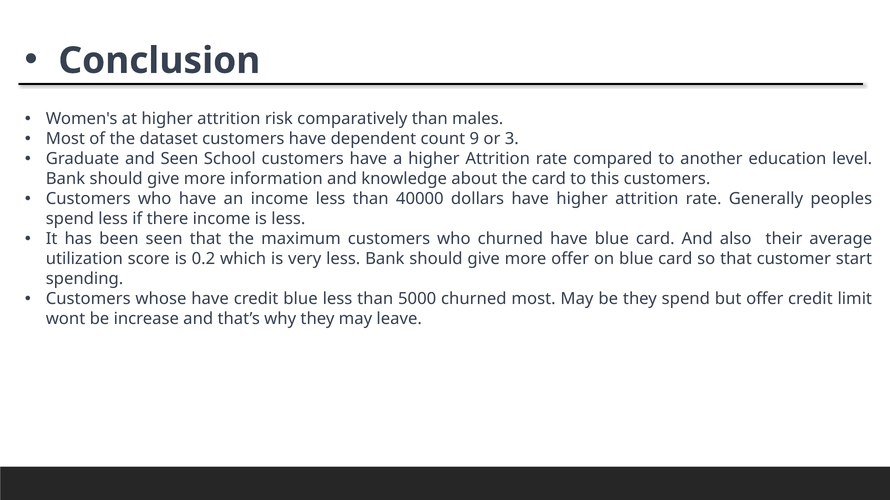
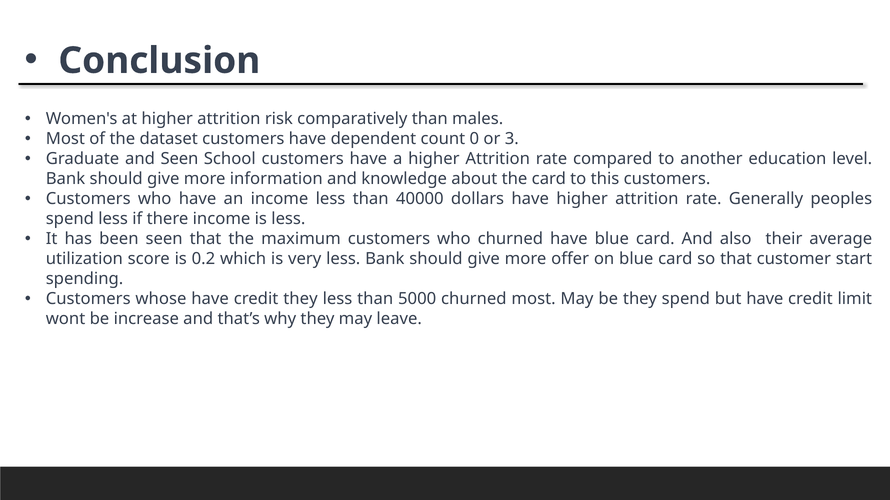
9: 9 -> 0 (474, 139)
credit blue: blue -> they (300, 299)
but offer: offer -> have (765, 299)
